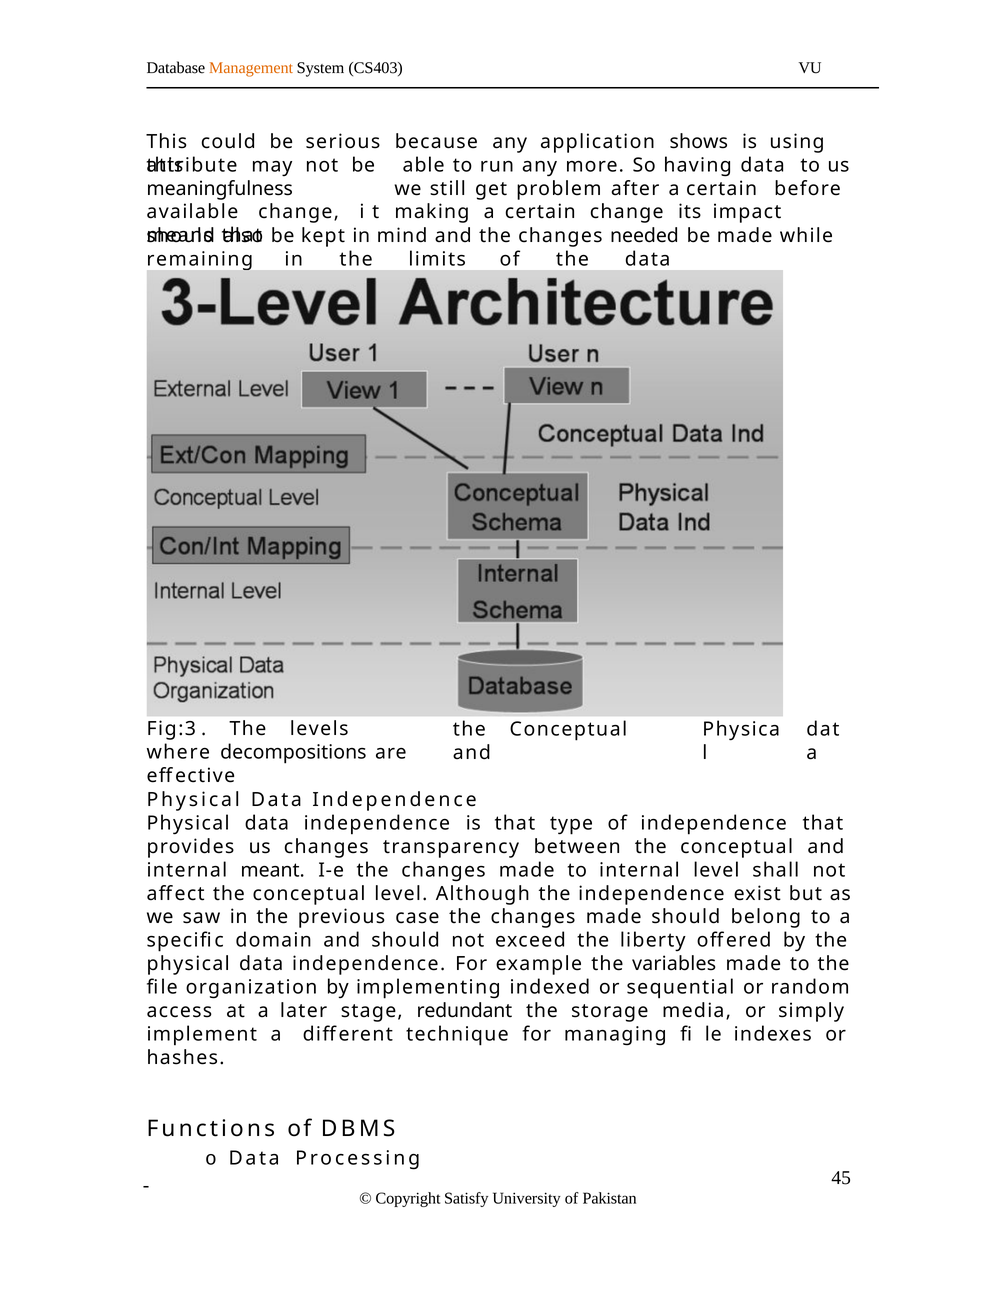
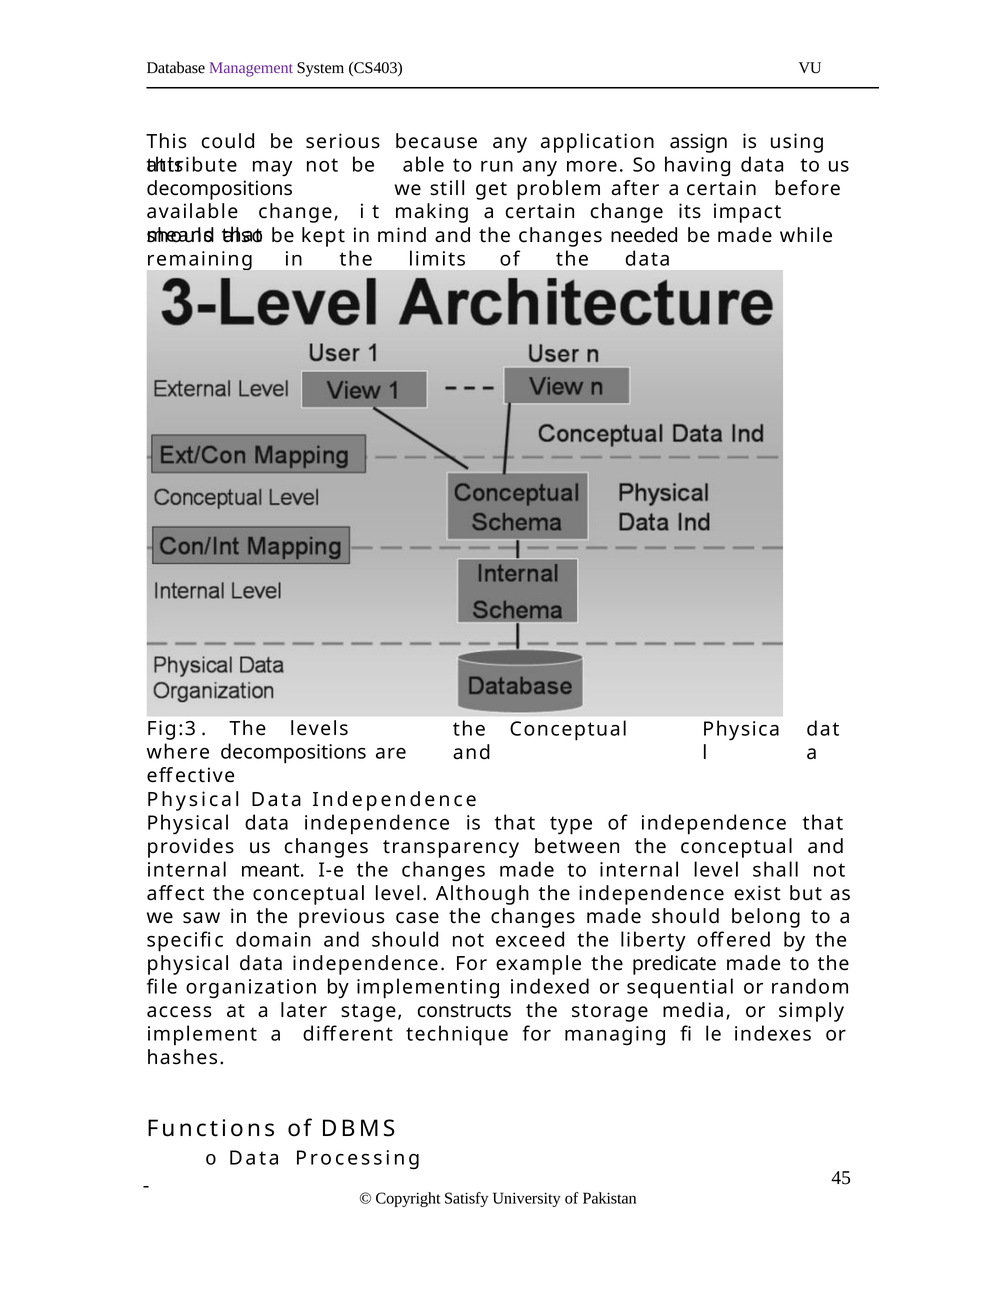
Management colour: orange -> purple (251, 68)
shows: shows -> assign (699, 142)
meaningfulness: meaningfulness -> decompositions (220, 189)
variables: variables -> predicate (674, 964)
redundant: redundant -> constructs (464, 1011)
